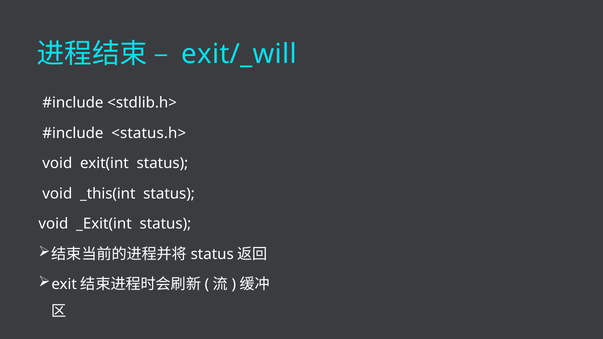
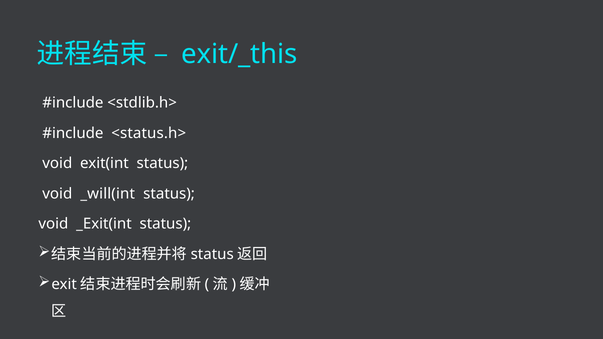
exit/_will: exit/_will -> exit/_this (239, 54)
_this(int: _this(int -> _will(int (108, 194)
